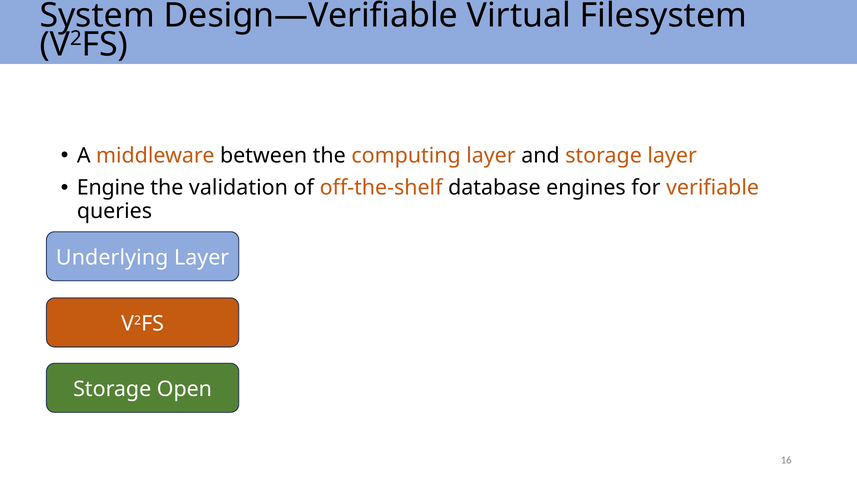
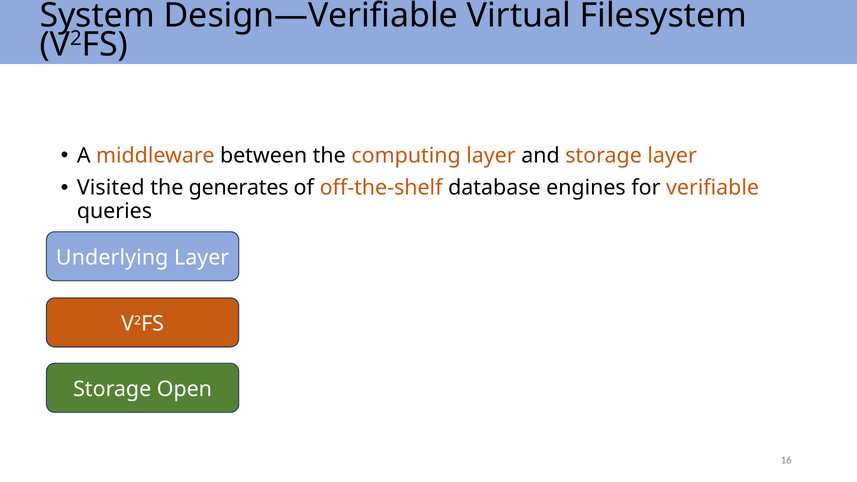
Engine: Engine -> Visited (111, 188)
validation: validation -> generates (239, 188)
